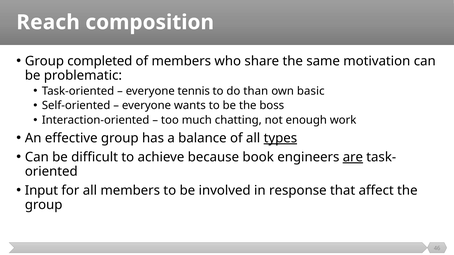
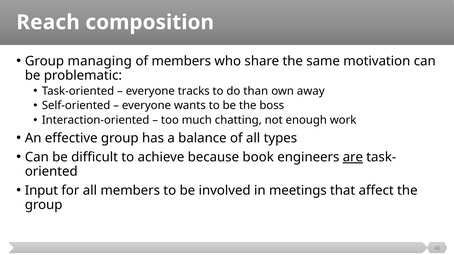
completed: completed -> managing (100, 61)
tennis: tennis -> tracks (194, 91)
basic: basic -> away (311, 91)
types underline: present -> none (280, 138)
response: response -> meetings (298, 191)
